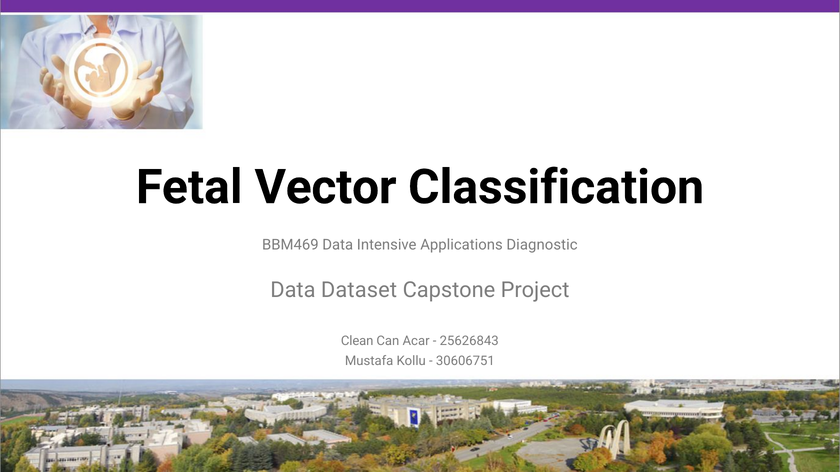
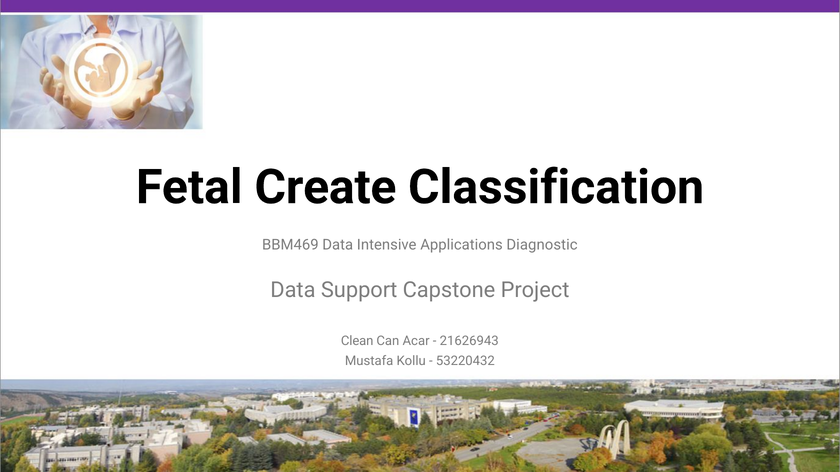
Vector: Vector -> Create (325, 188)
Dataset: Dataset -> Support (359, 290)
25626843: 25626843 -> 21626943 (469, 341)
30606751: 30606751 -> 53220432 (465, 361)
